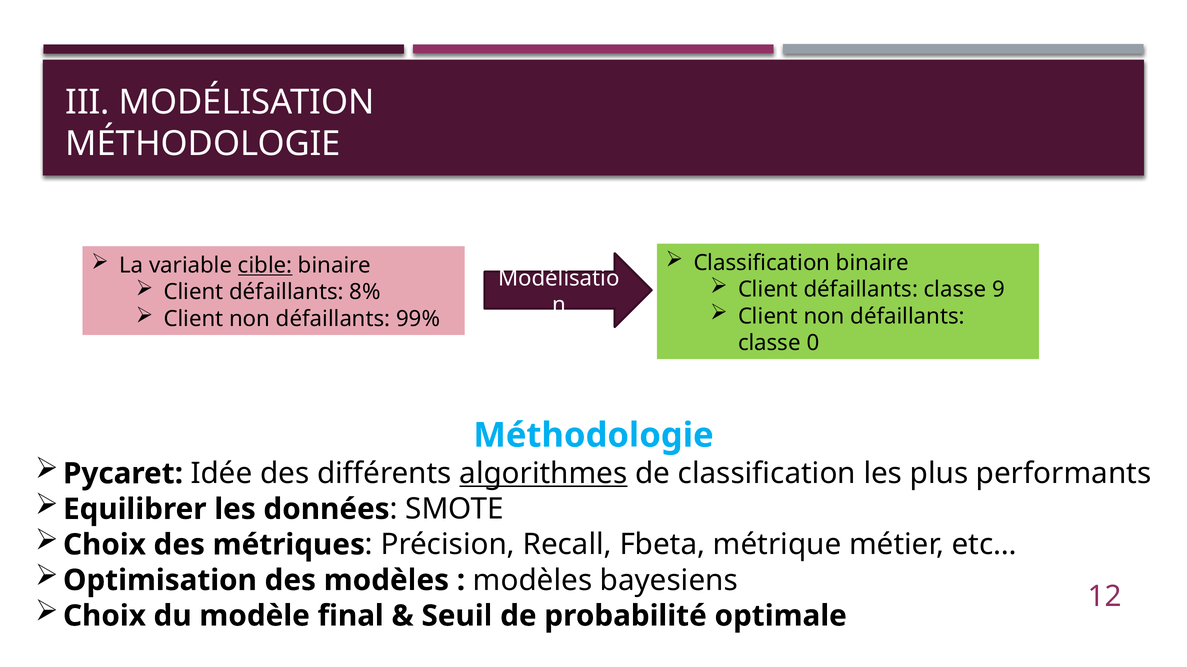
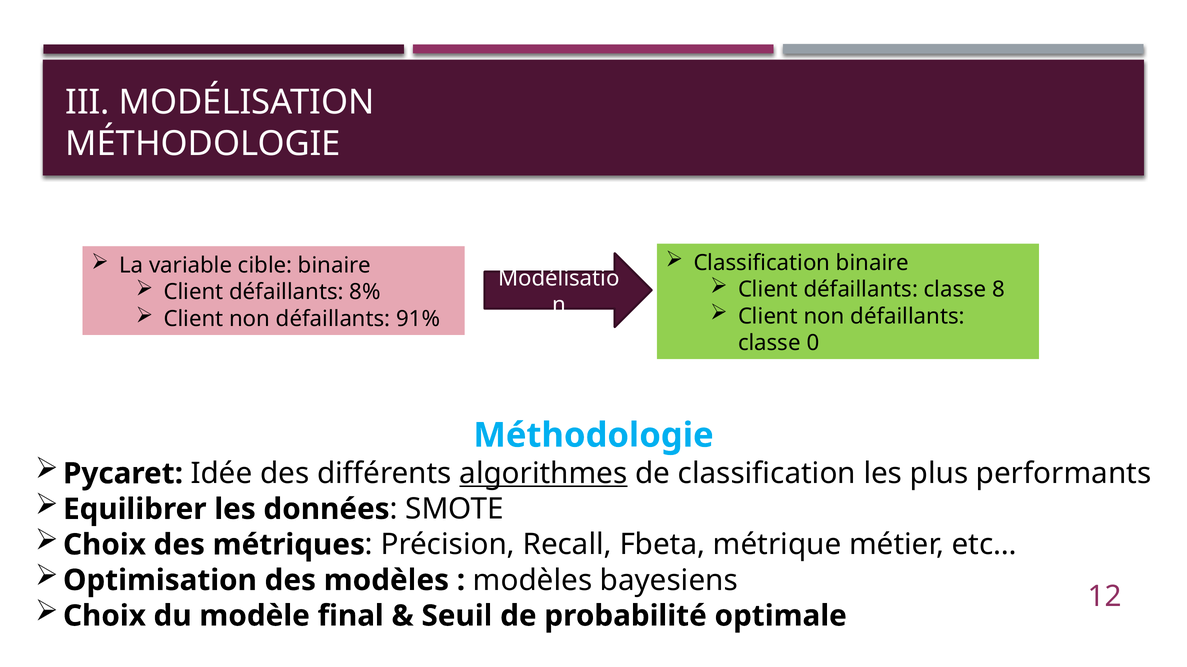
cible underline: present -> none (265, 266)
9: 9 -> 8 (999, 290)
99%: 99% -> 91% (418, 319)
